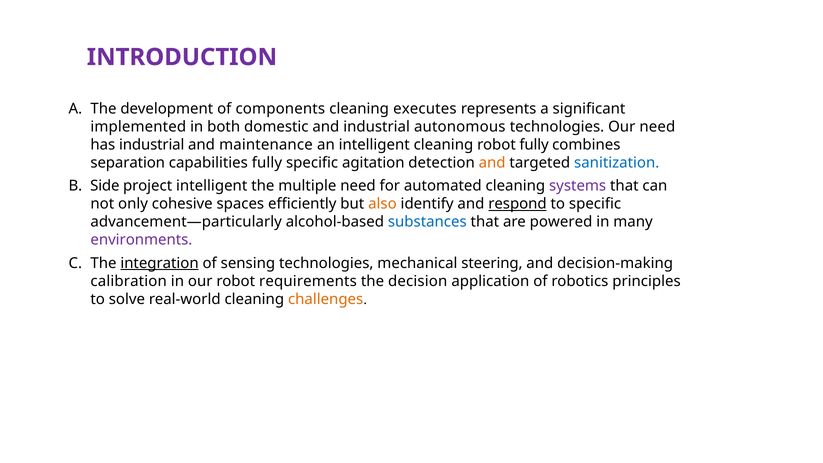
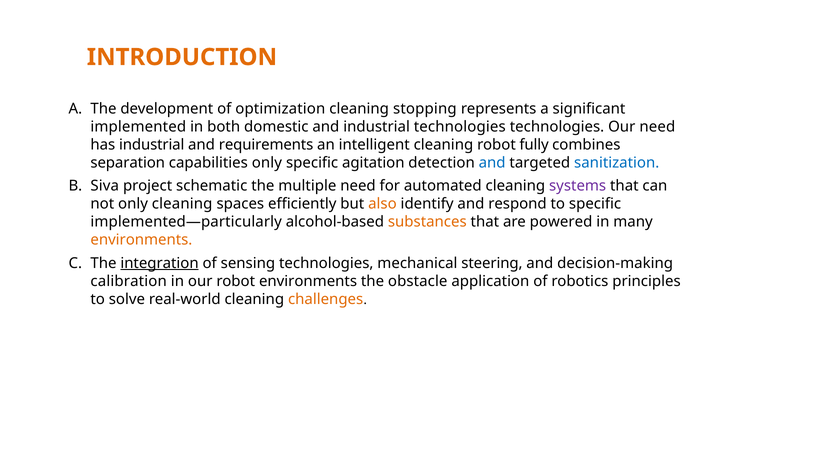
INTRODUCTION colour: purple -> orange (182, 57)
components: components -> optimization (280, 109)
executes: executes -> stopping (425, 109)
industrial autonomous: autonomous -> technologies (460, 127)
maintenance: maintenance -> requirements (266, 145)
capabilities fully: fully -> only (267, 163)
and colour: orange -> blue (492, 163)
Side: Side -> Siva (105, 186)
project intelligent: intelligent -> schematic (212, 186)
only cohesive: cohesive -> cleaning (182, 204)
respond underline: present -> none (518, 204)
advancement—particularly: advancement—particularly -> implemented—particularly (186, 222)
substances colour: blue -> orange (427, 222)
environments colour: purple -> orange (141, 240)
robot requirements: requirements -> environments (308, 281)
decision: decision -> obstacle (418, 281)
